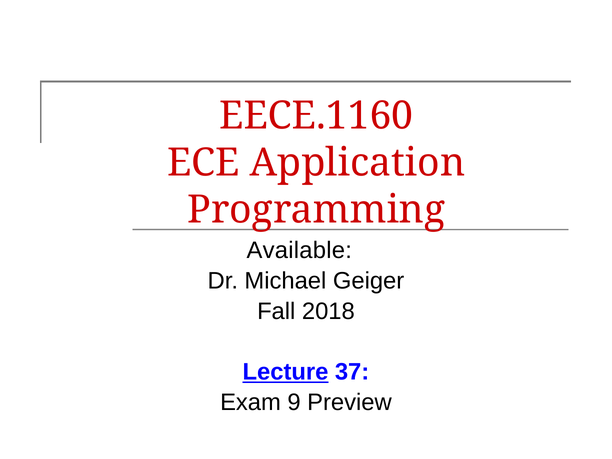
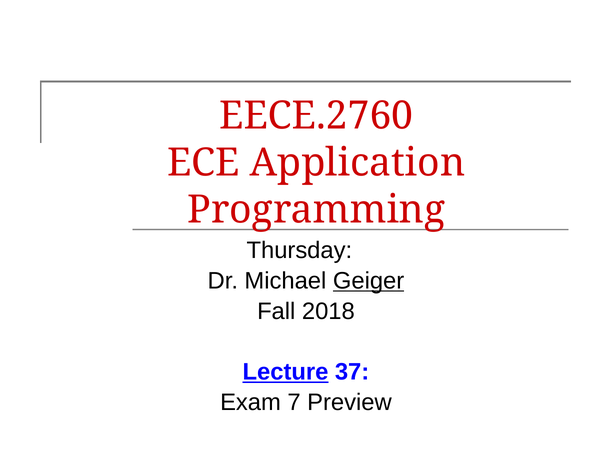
EECE.1160: EECE.1160 -> EECE.2760 (316, 116)
Available: Available -> Thursday (299, 250)
Geiger underline: none -> present (369, 281)
9: 9 -> 7 (294, 402)
